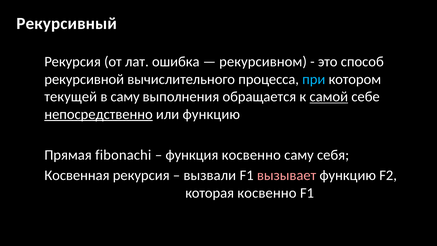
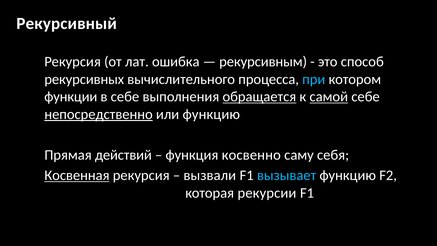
рекурсивном: рекурсивном -> рекурсивным (263, 62)
рекурсивной: рекурсивной -> рекурсивных (84, 79)
текущей: текущей -> функции (71, 97)
в саму: саму -> себе (125, 97)
обращается underline: none -> present (259, 97)
fibonachi: fibonachi -> действий (123, 155)
Косвенная underline: none -> present (77, 175)
вызывает colour: pink -> light blue (287, 175)
которая косвенно: косвенно -> рекурсии (267, 193)
